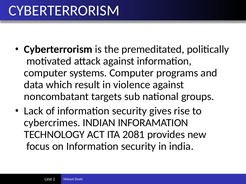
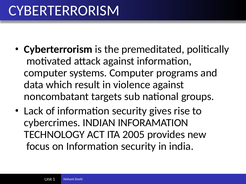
2081: 2081 -> 2005 (134, 135)
